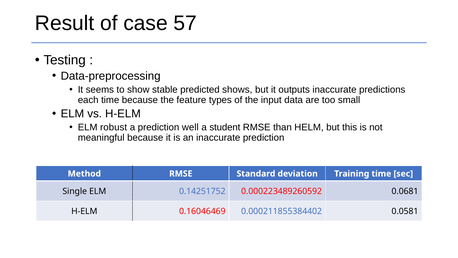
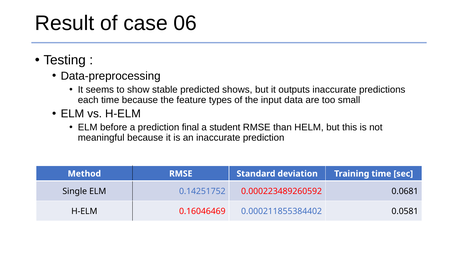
57: 57 -> 06 (185, 23)
robust: robust -> before (114, 127)
well: well -> final (190, 127)
